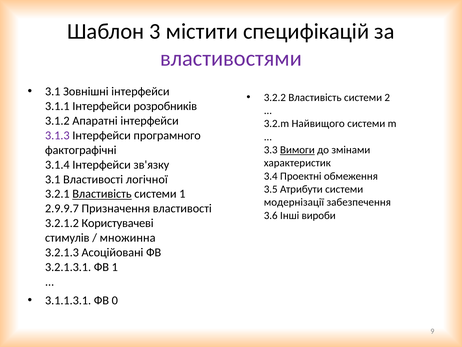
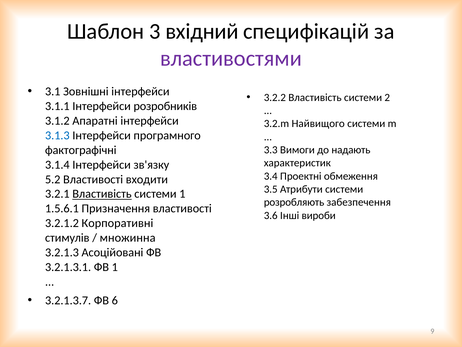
містити: містити -> вхідний (202, 31)
3.1.3 colour: purple -> blue (57, 135)
Вимоги underline: present -> none (297, 150)
змінами: змінами -> надають (351, 150)
3.1: 3.1 -> 5.2 (53, 179)
логічної: логічної -> входити (147, 179)
модернізації: модернізації -> розробляють (294, 202)
2.9.9.7: 2.9.9.7 -> 1.5.6.1 (62, 208)
Користувачеві: Користувачеві -> Корпоративні (117, 223)
3.1.1.3.1: 3.1.1.3.1 -> 3.2.1.3.7 (68, 300)
0: 0 -> 6 (115, 300)
